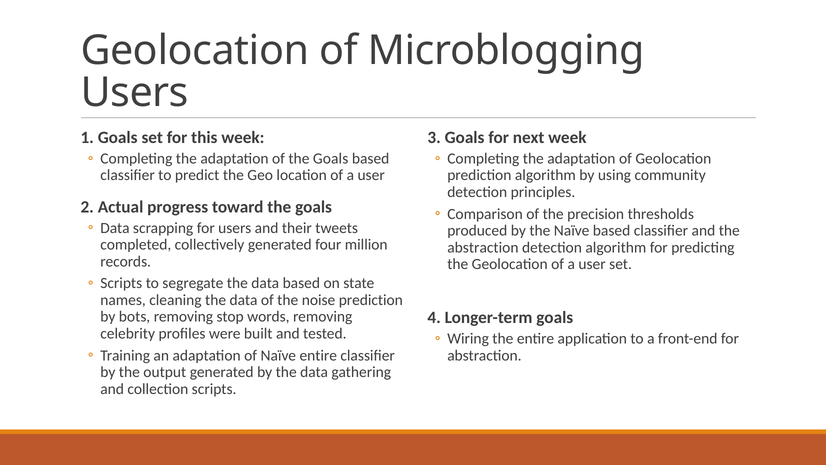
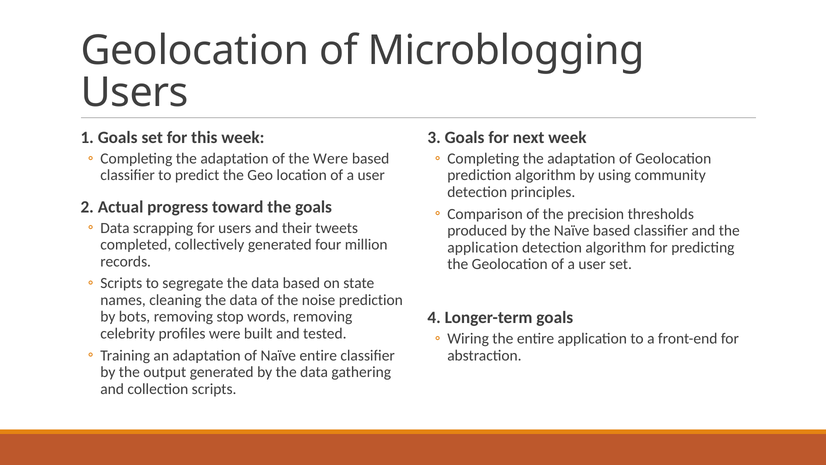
of the Goals: Goals -> Were (331, 158)
abstraction: abstraction -> application (483, 247)
